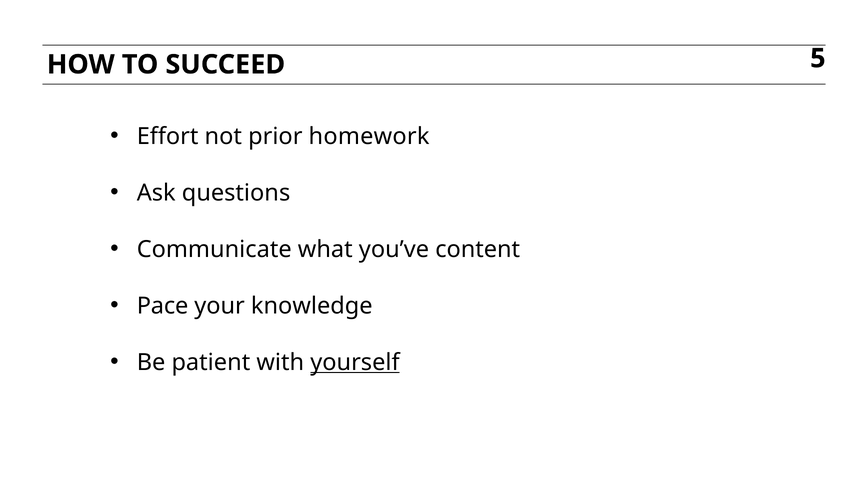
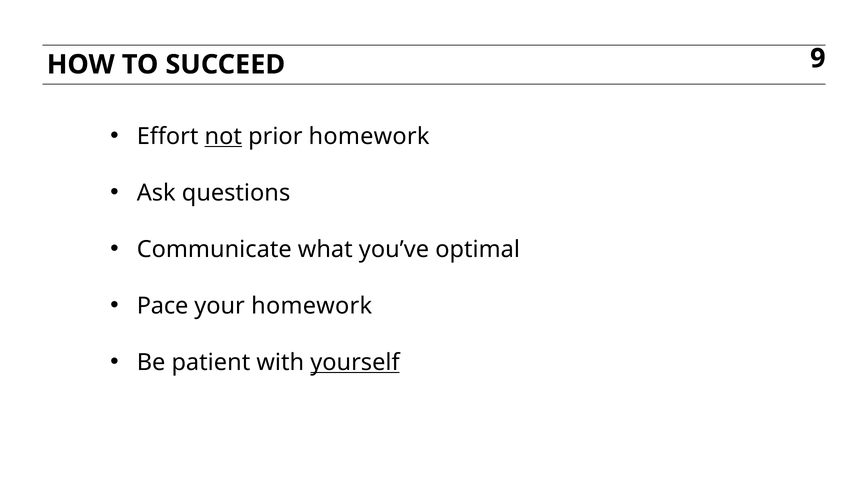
5: 5 -> 9 (818, 58)
not underline: none -> present (223, 137)
content: content -> optimal (478, 250)
your knowledge: knowledge -> homework (312, 306)
